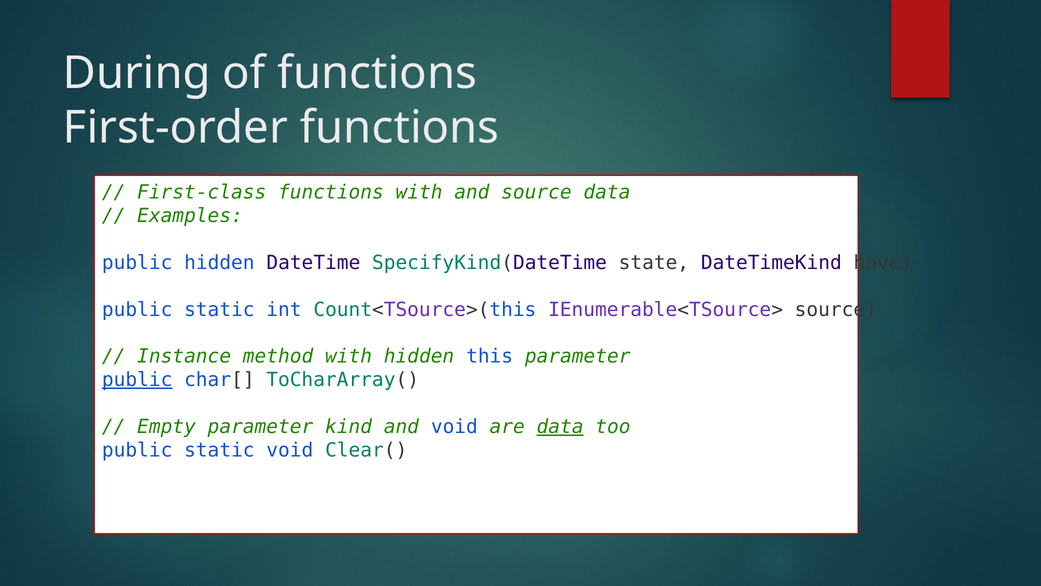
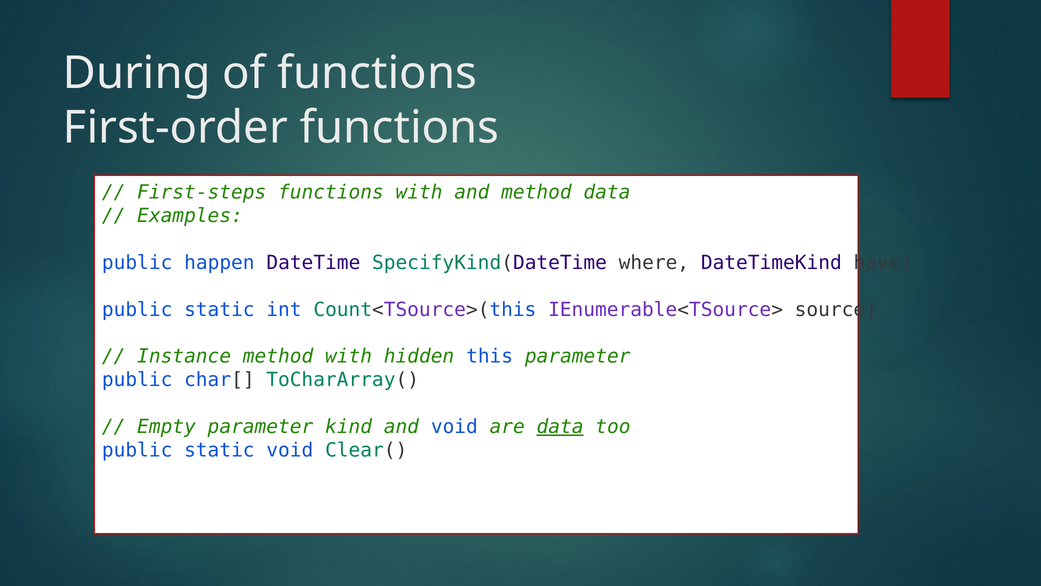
First-class: First-class -> First-steps (202, 192)
and source: source -> method (536, 192)
public hidden: hidden -> happen (219, 263)
state: state -> where (654, 263)
public underline: present -> none (137, 380)
